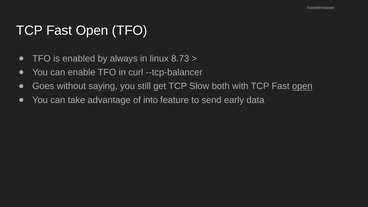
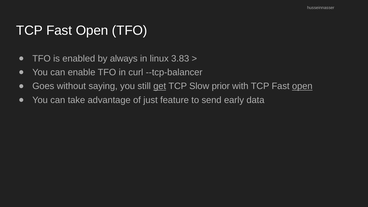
8.73: 8.73 -> 3.83 (180, 59)
get underline: none -> present (160, 86)
both: both -> prior (221, 86)
into: into -> just (151, 100)
